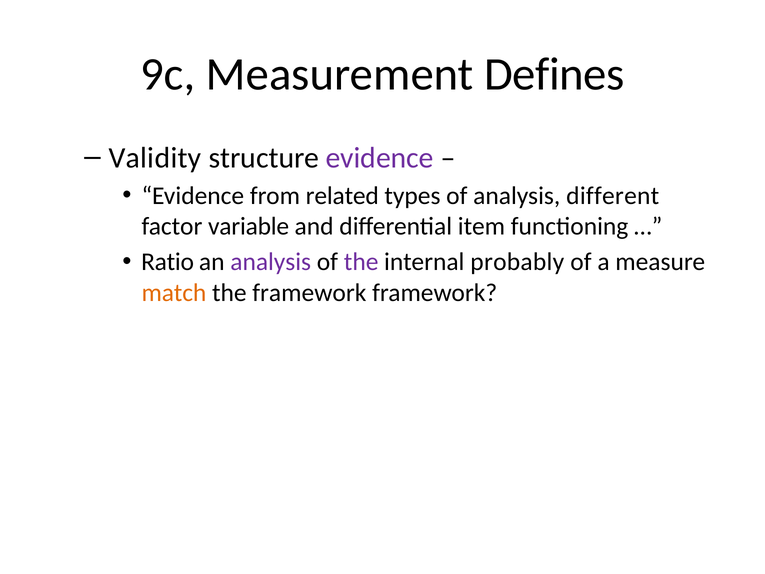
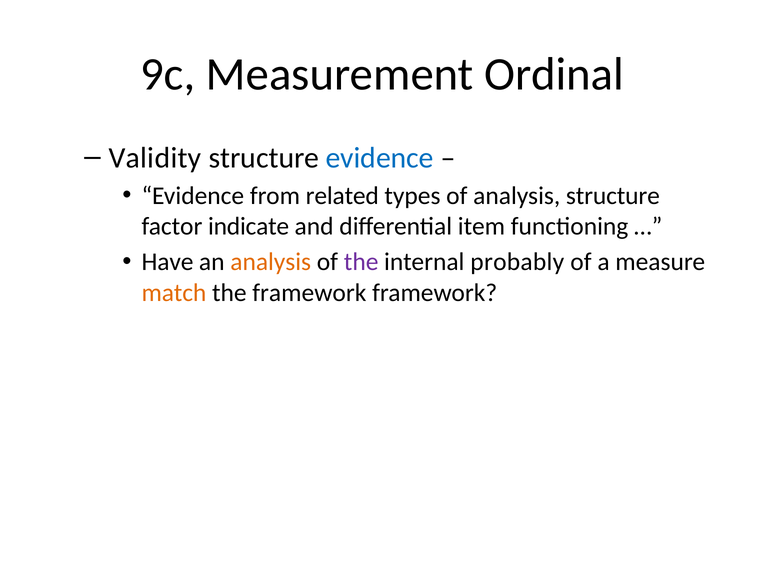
Defines: Defines -> Ordinal (554, 74)
evidence colour: purple -> blue (380, 158)
analysis different: different -> structure (613, 196)
variable: variable -> indicate (249, 226)
Ratio: Ratio -> Have (167, 262)
analysis colour: purple -> orange (271, 262)
